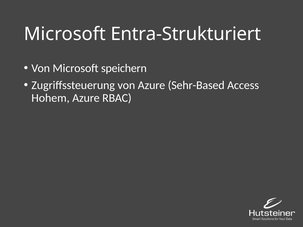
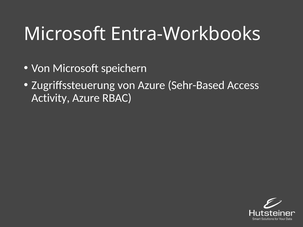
Entra-Strukturiert: Entra-Strukturiert -> Entra-Workbooks (186, 34)
Hohem: Hohem -> Activity (51, 98)
